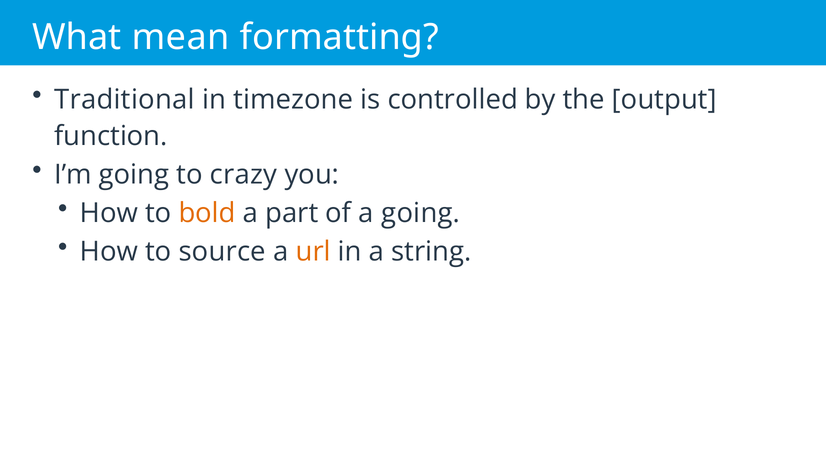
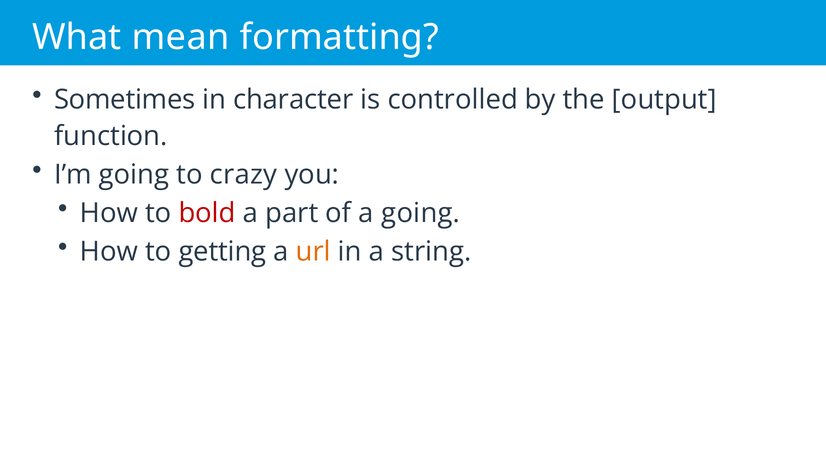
Traditional: Traditional -> Sometimes (125, 100)
timezone: timezone -> character (293, 100)
bold colour: orange -> red (207, 213)
source: source -> getting (222, 252)
